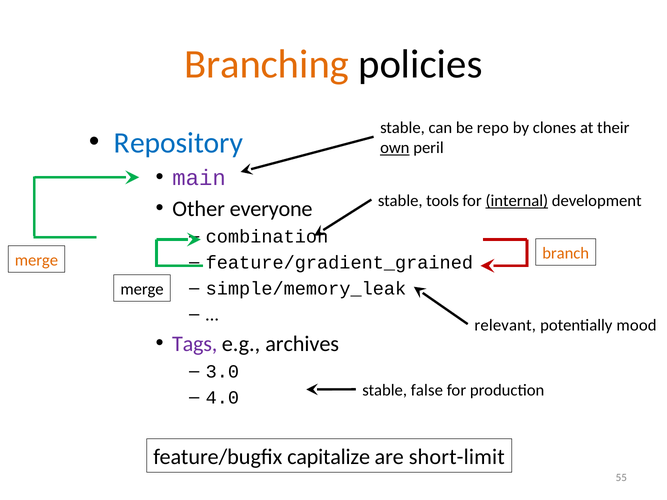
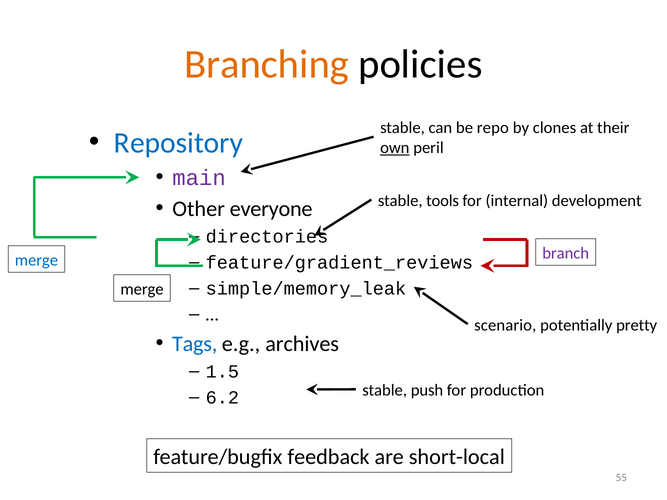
internal underline: present -> none (517, 201)
combination: combination -> directories (267, 237)
branch colour: orange -> purple (566, 253)
feature/gradient_grained: feature/gradient_grained -> feature/gradient_reviews (339, 263)
merge colour: orange -> blue (36, 260)
relevant: relevant -> scenario (505, 325)
mood: mood -> pretty (637, 325)
Tags colour: purple -> blue (195, 344)
3.0: 3.0 -> 1.5 (222, 372)
false: false -> push (427, 391)
4.0: 4.0 -> 6.2 (222, 398)
capitalize: capitalize -> feedback (329, 457)
short-limit: short-limit -> short-local (457, 457)
